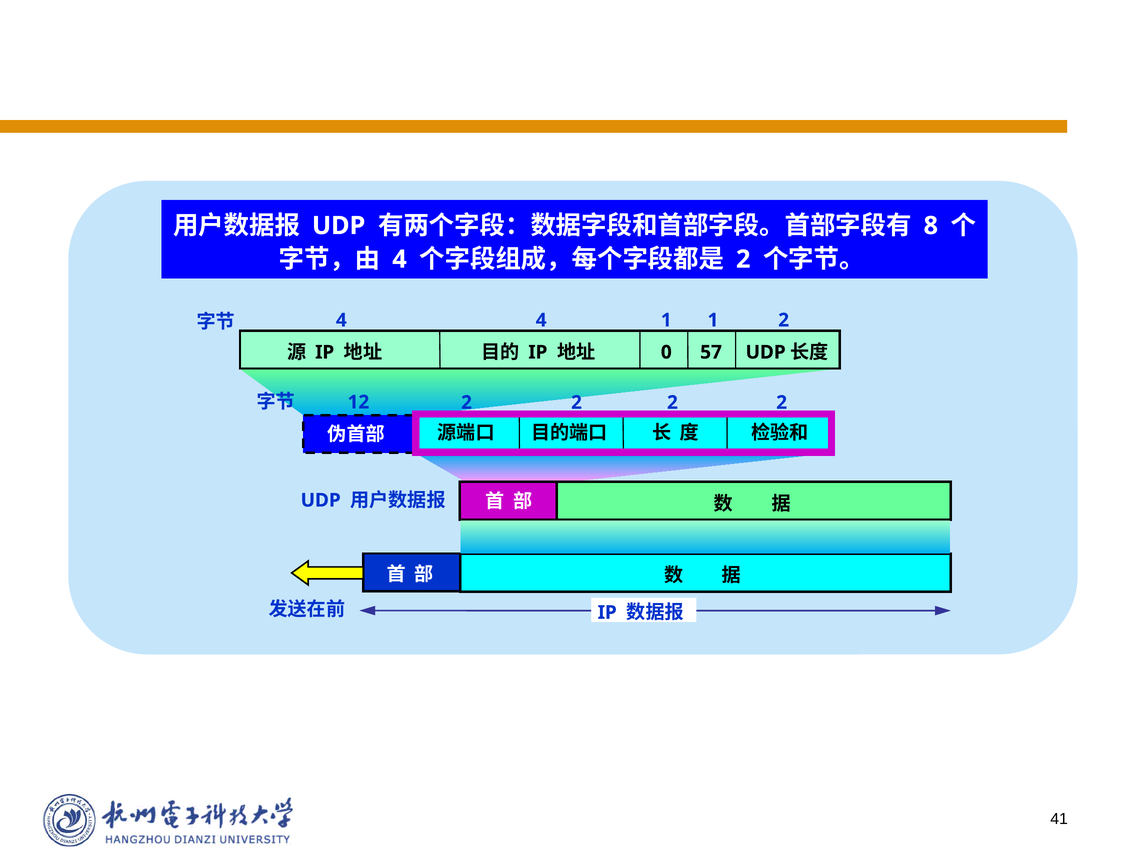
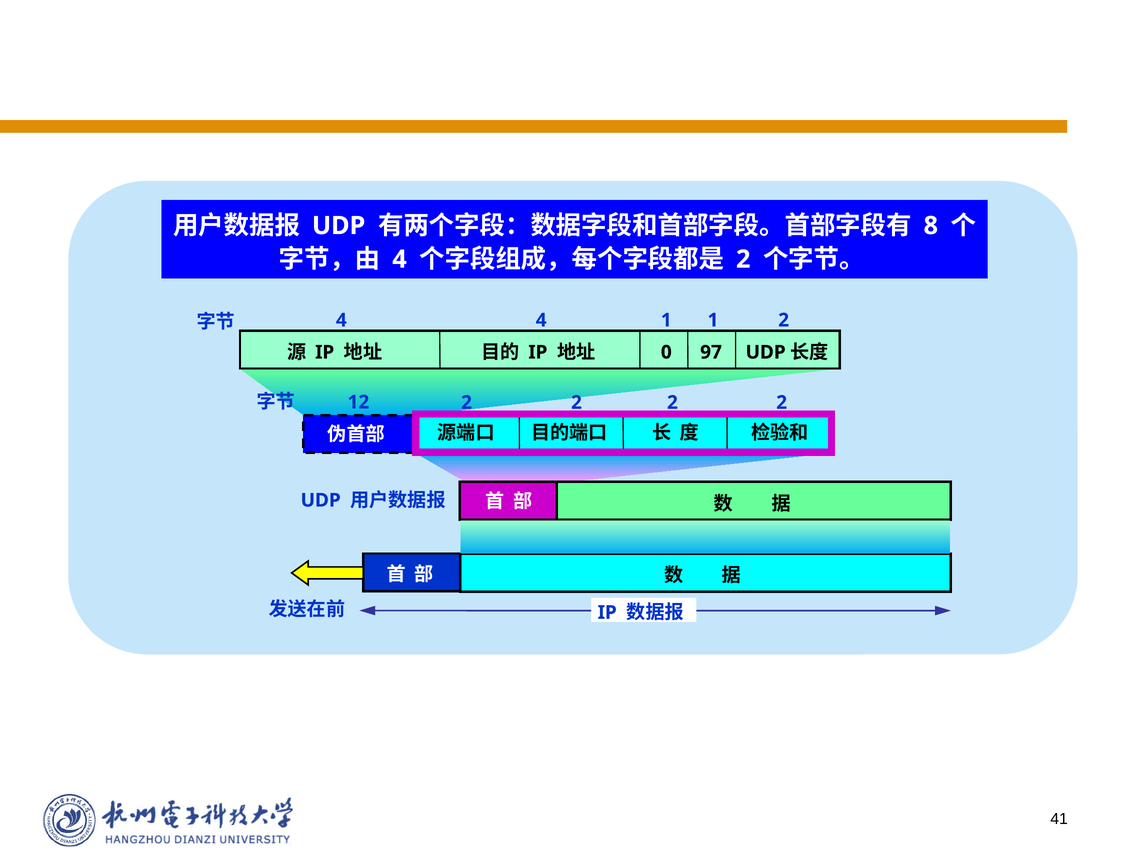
57: 57 -> 97 (711, 352)
